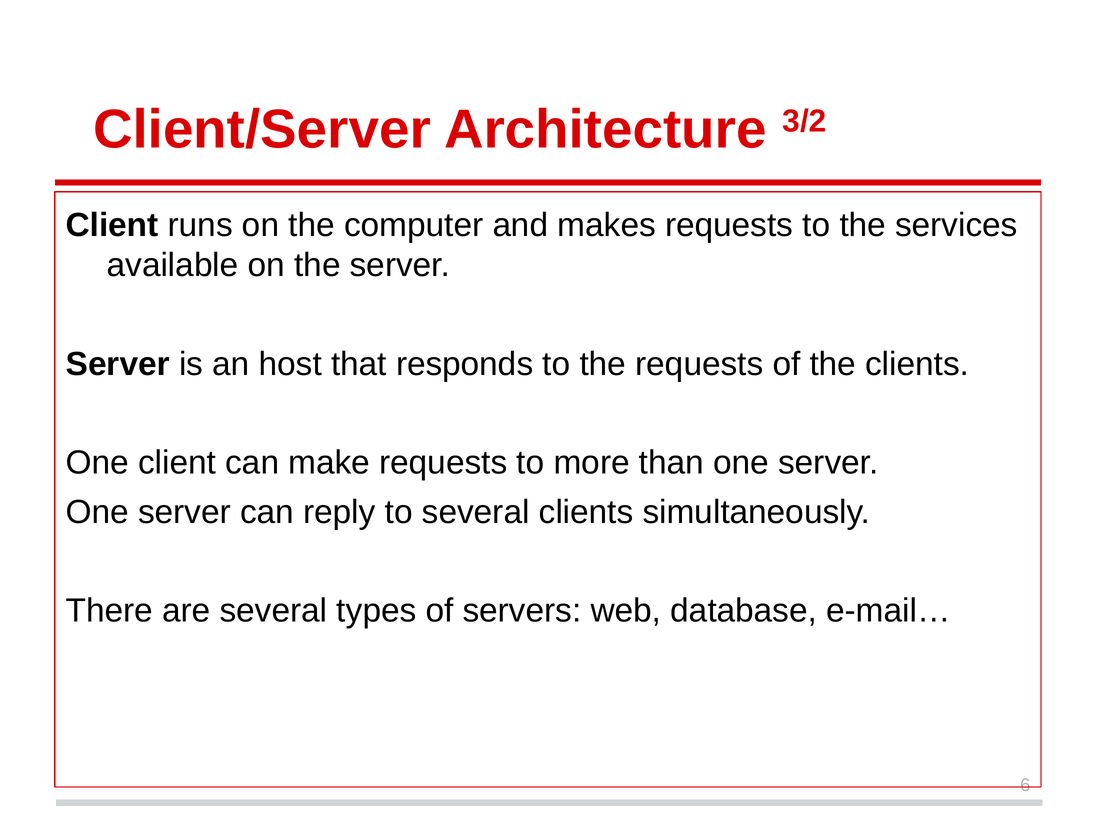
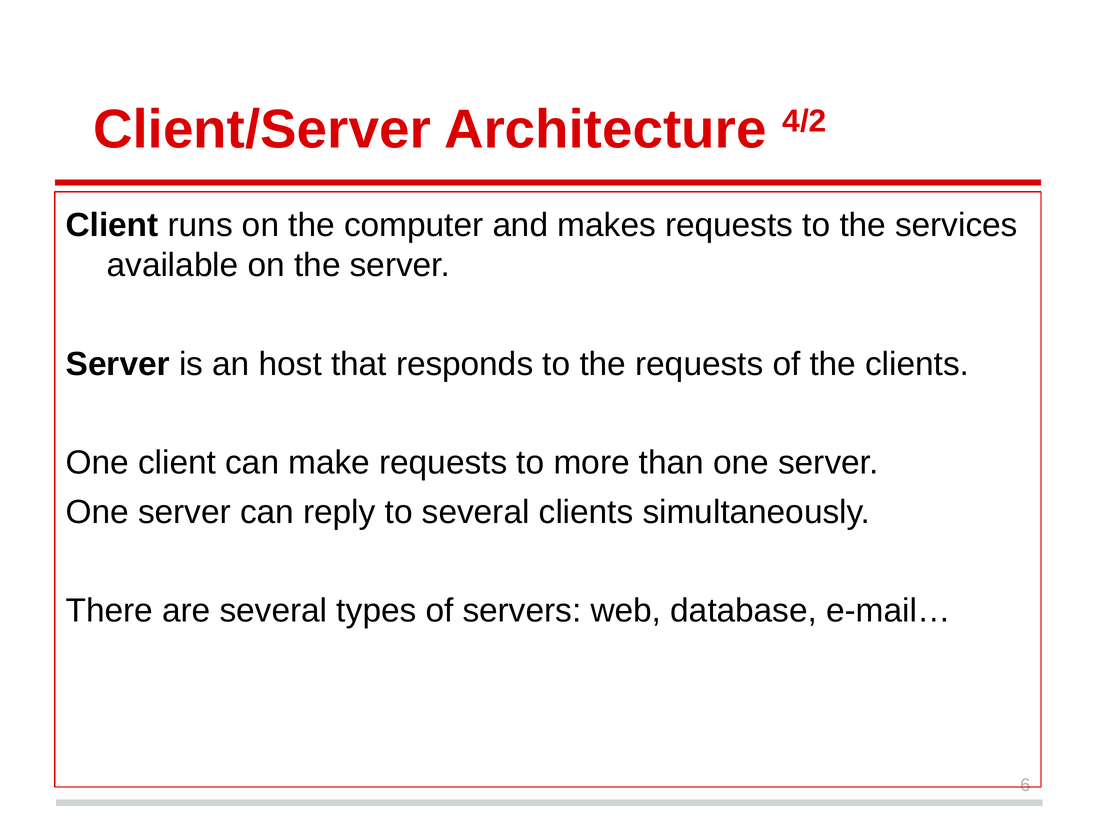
3/2: 3/2 -> 4/2 (804, 121)
